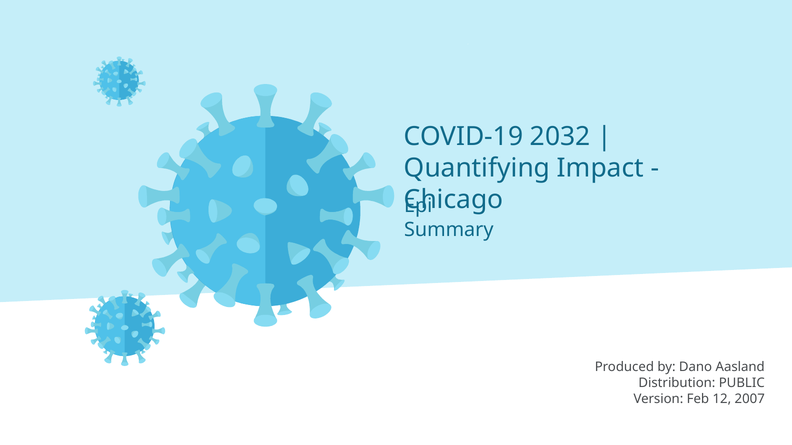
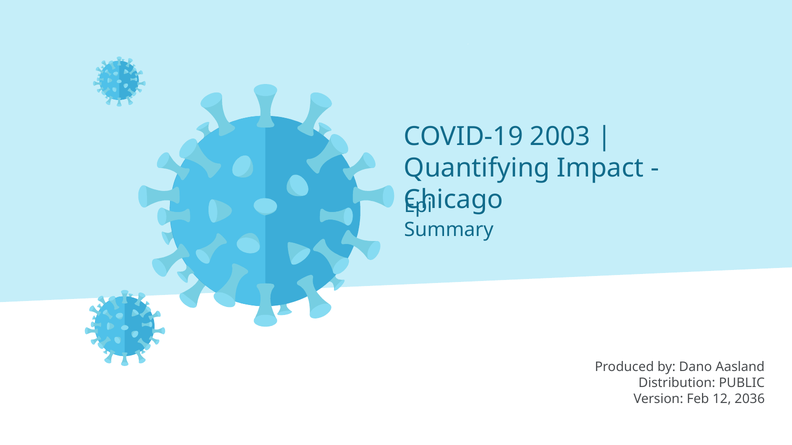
2032: 2032 -> 2003 (560, 136)
2007: 2007 -> 2036 (750, 399)
